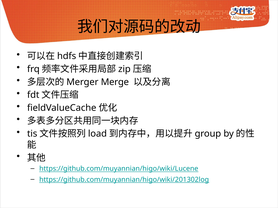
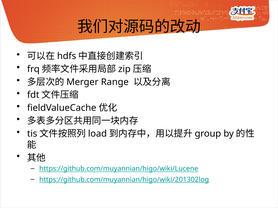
Merge: Merge -> Range (115, 82)
